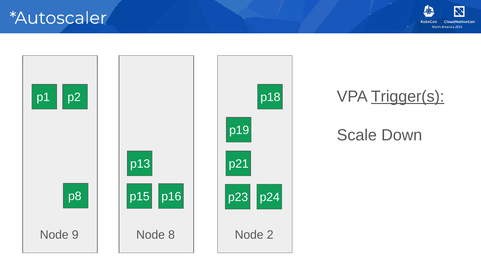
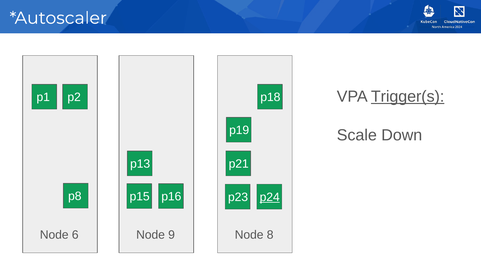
p24 underline: none -> present (270, 197)
9: 9 -> 6 (75, 235)
8: 8 -> 9 (172, 235)
2: 2 -> 8 (270, 235)
